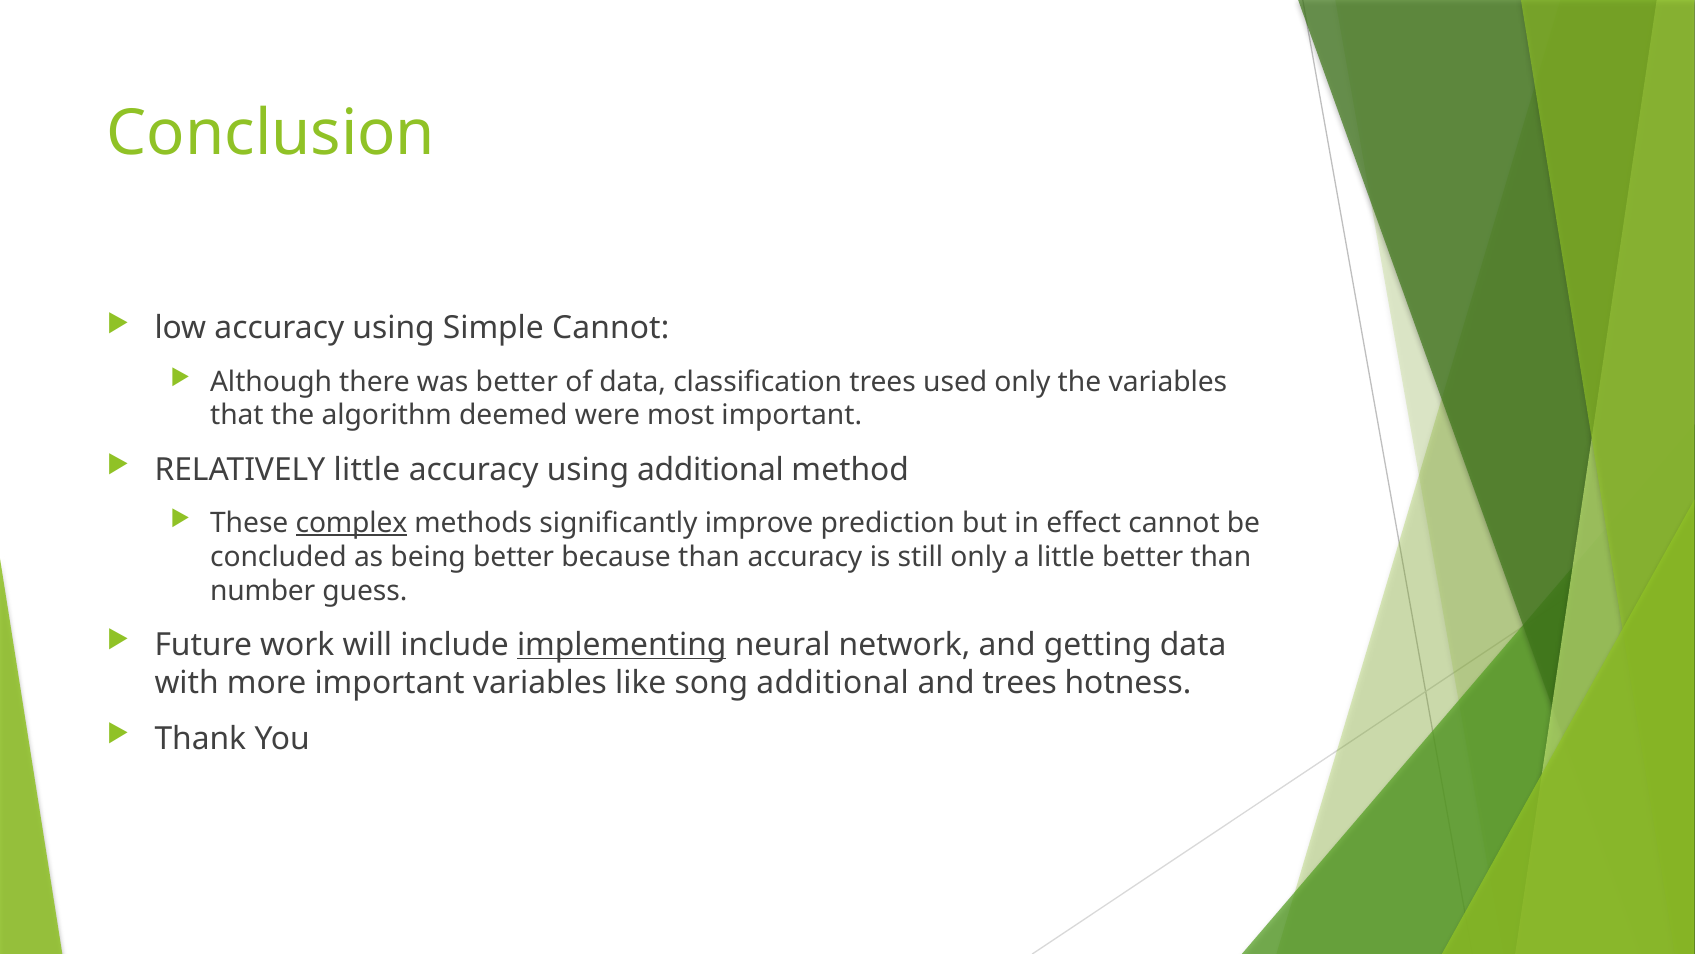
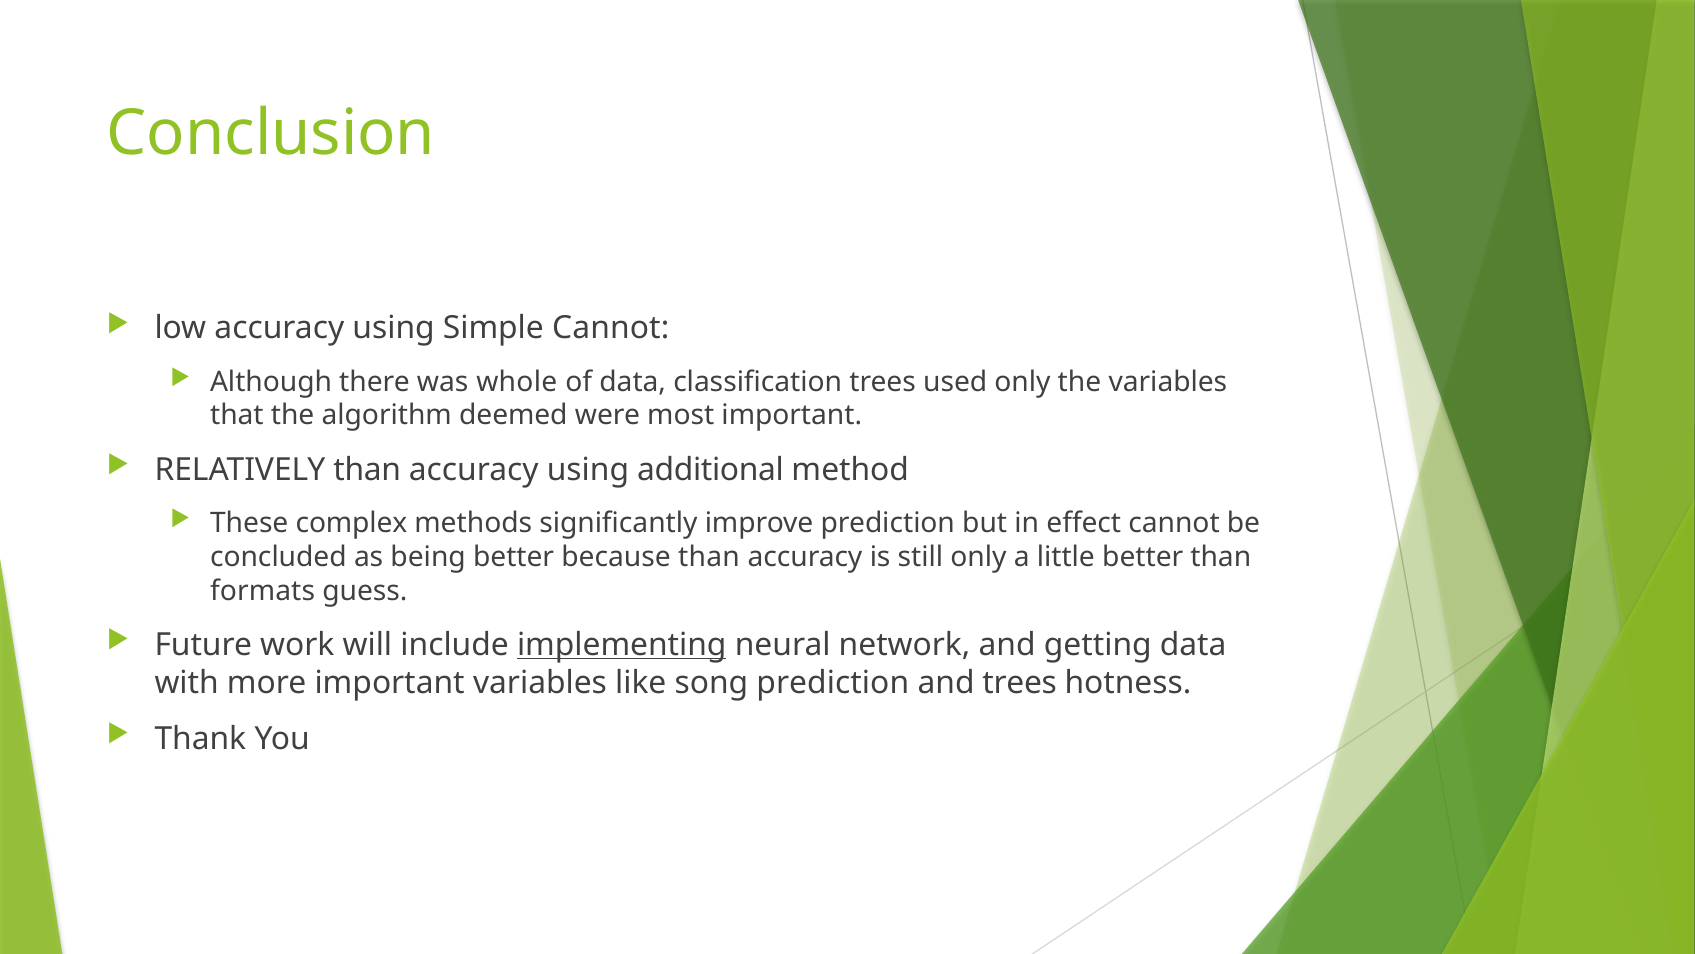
was better: better -> whole (517, 381)
RELATIVELY little: little -> than (367, 469)
complex underline: present -> none (351, 523)
number: number -> formats (263, 590)
song additional: additional -> prediction (833, 683)
